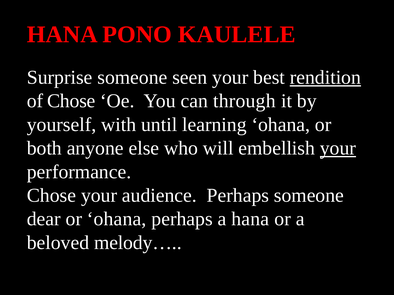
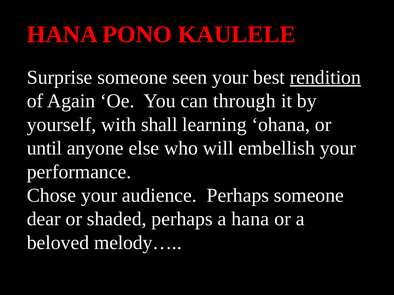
of Chose: Chose -> Again (71, 101)
until: until -> shall (159, 125)
both: both -> until (44, 148)
your underline: present -> none (338, 148)
or ʻohana: ʻohana -> shaded (117, 219)
